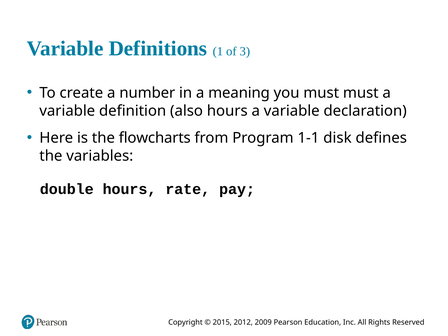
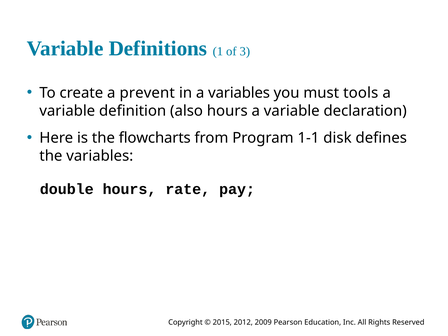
number: number -> prevent (147, 93)
a meaning: meaning -> variables (239, 93)
must must: must -> tools (361, 93)
